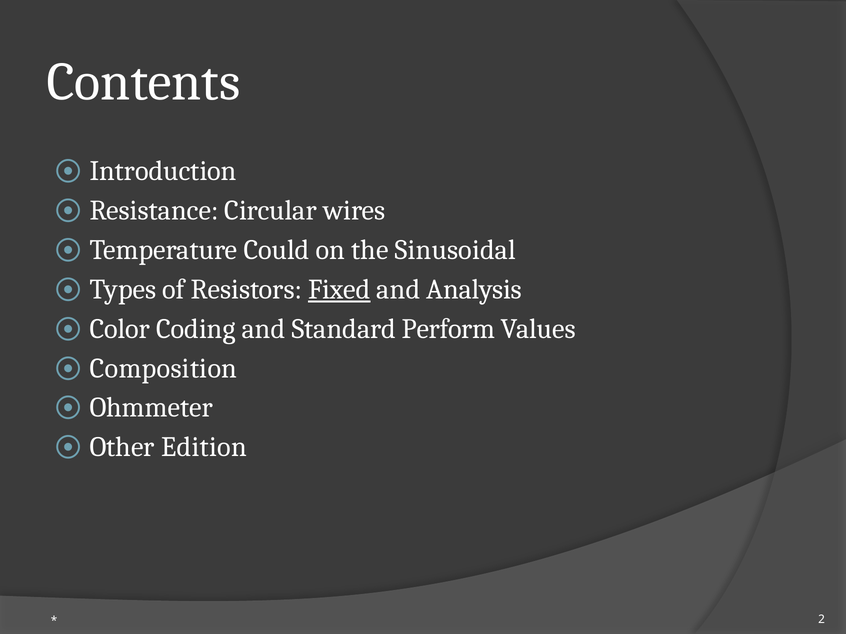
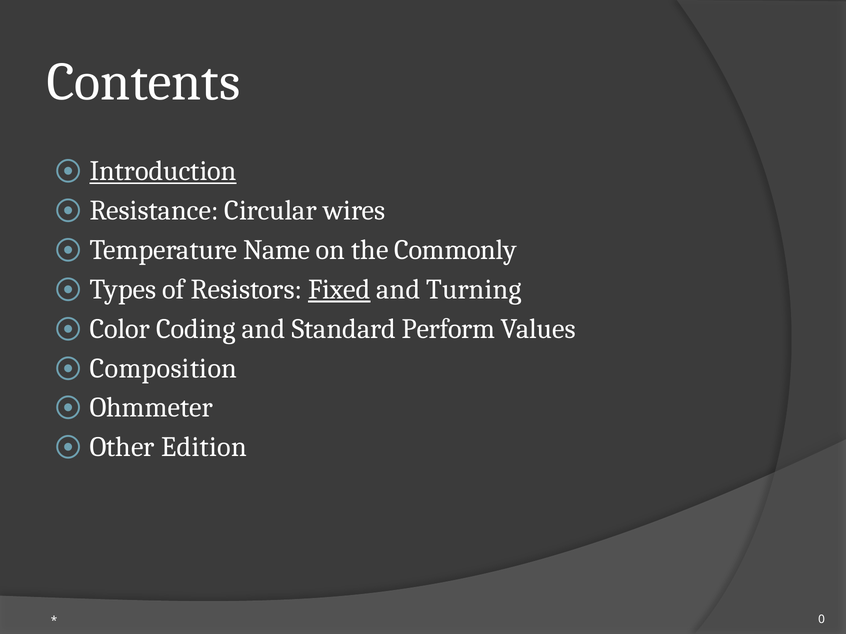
Introduction underline: none -> present (163, 171)
Could: Could -> Name (277, 250)
Sinusoidal: Sinusoidal -> Commonly (456, 250)
Analysis: Analysis -> Turning (474, 290)
2: 2 -> 0 (822, 620)
